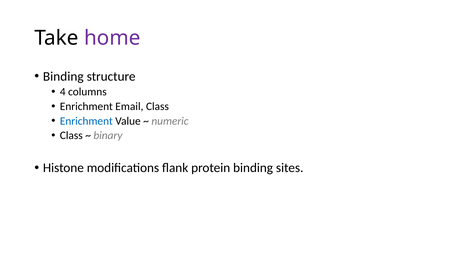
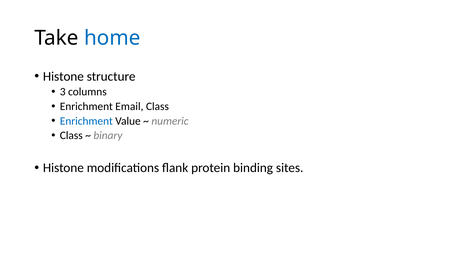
home colour: purple -> blue (112, 38)
Binding: Binding -> Histone (63, 76)
4: 4 -> 3 (63, 92)
